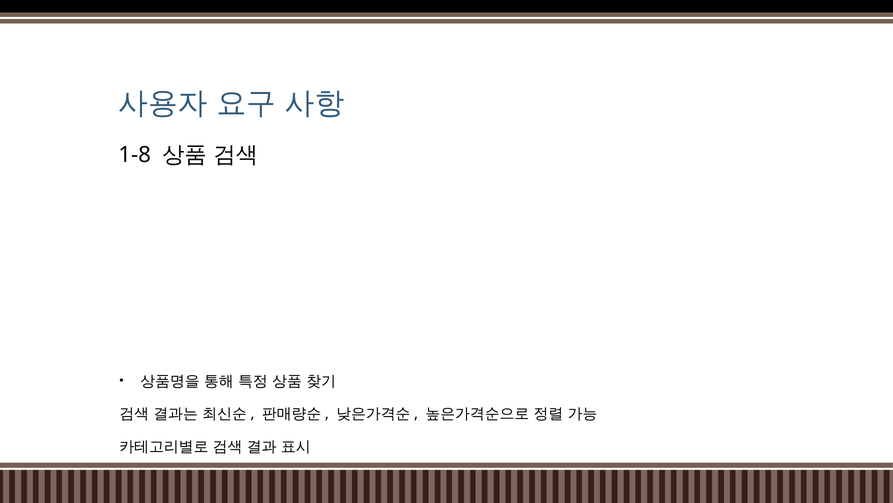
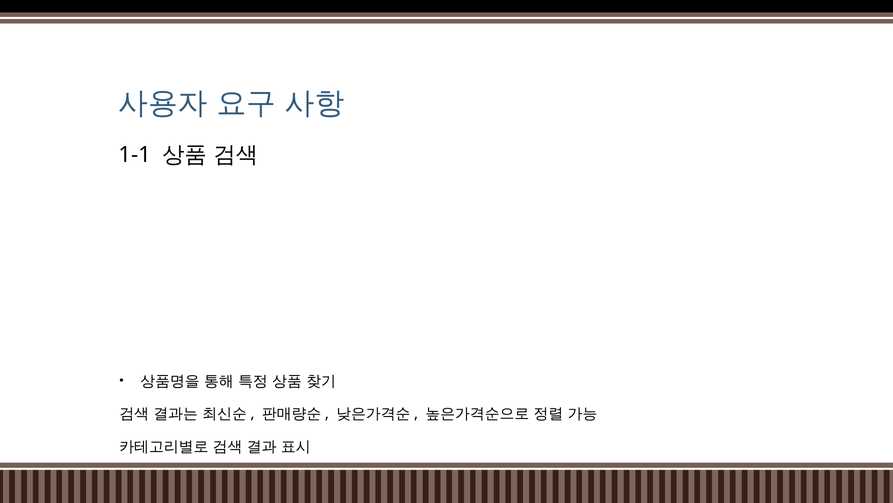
1-8: 1-8 -> 1-1 (135, 155)
